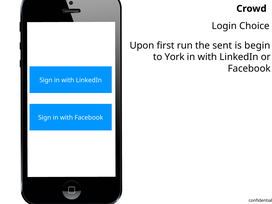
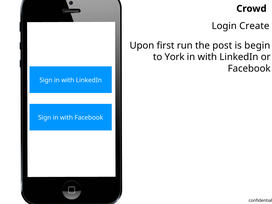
Choice: Choice -> Create (254, 26)
sent: sent -> post (222, 46)
